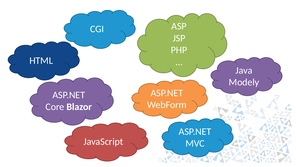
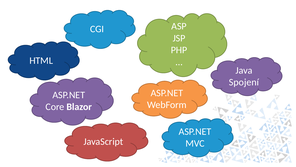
Modely: Modely -> Spojení (244, 82)
